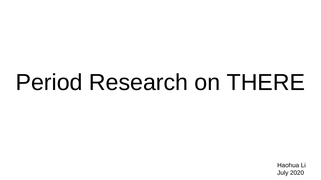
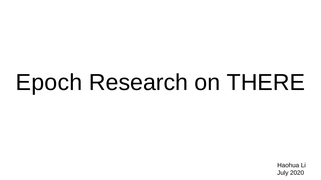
Period: Period -> Epoch (49, 83)
